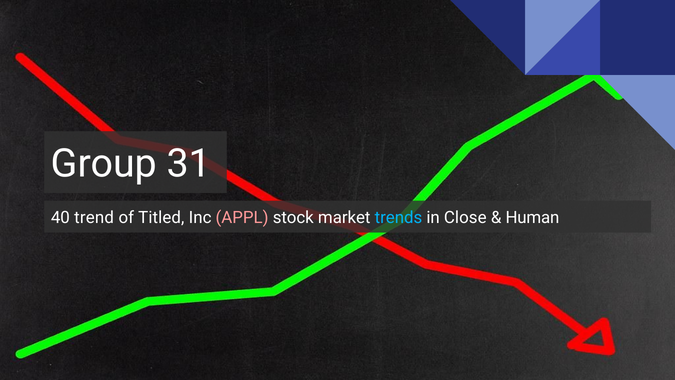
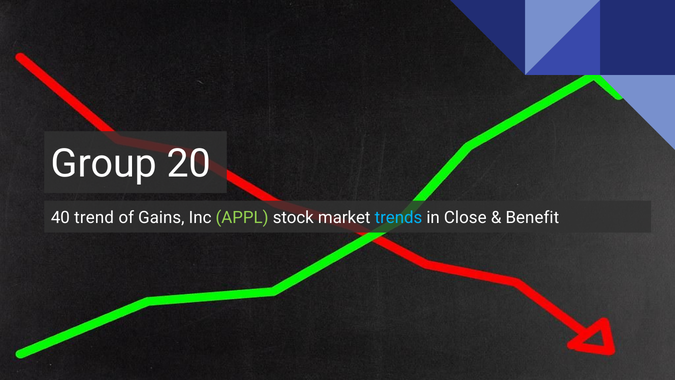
31: 31 -> 20 (189, 164)
Titled: Titled -> Gains (161, 217)
APPL colour: pink -> light green (242, 217)
Human: Human -> Benefit (532, 217)
